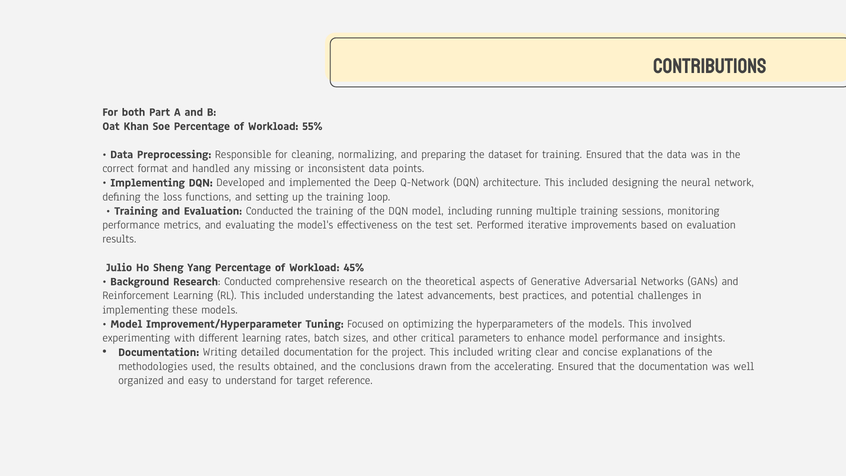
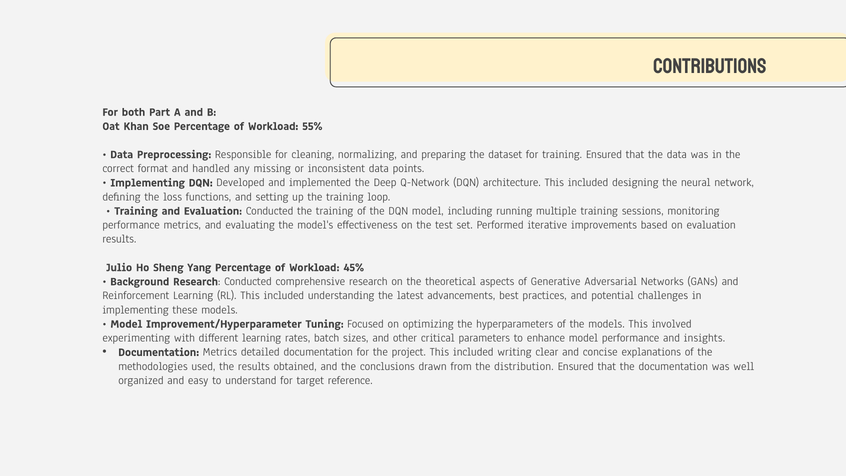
Documentation Writing: Writing -> Metrics (220, 352)
accelerating: accelerating -> distribution (524, 366)
